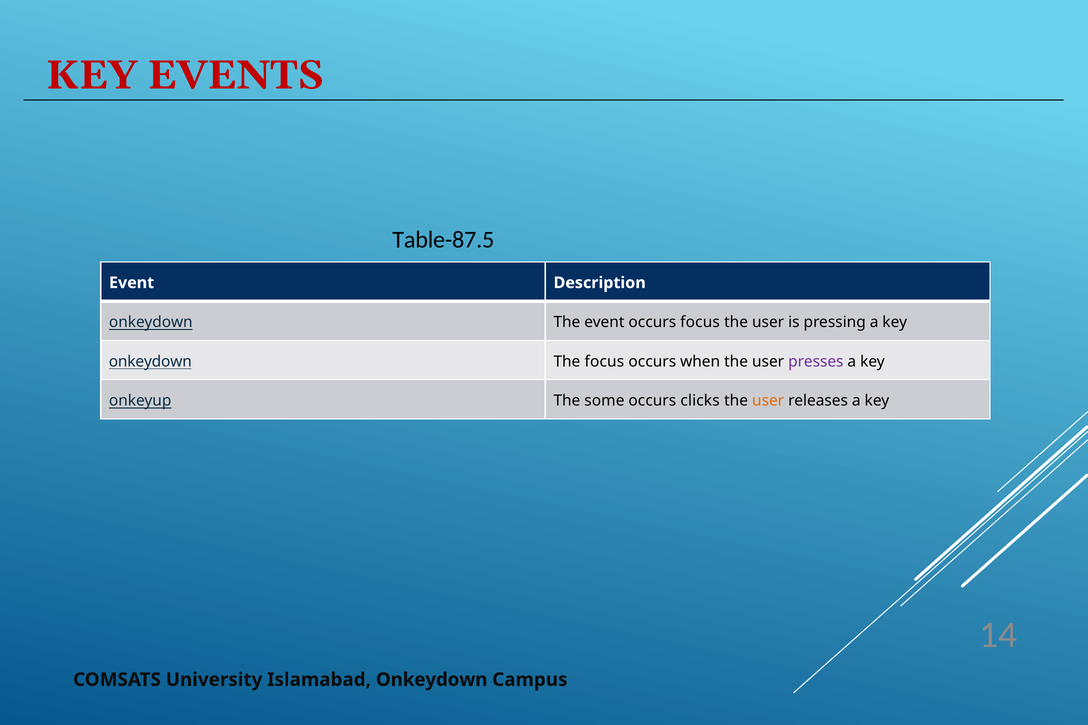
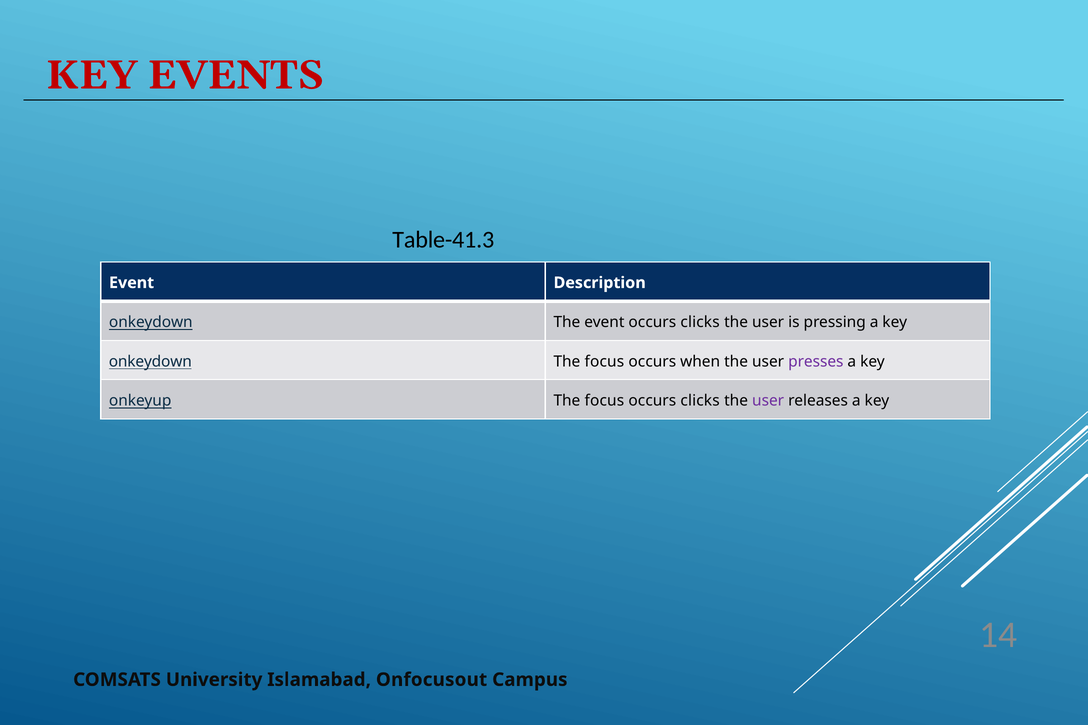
Table-87.5: Table-87.5 -> Table-41.3 (443, 240)
event occurs focus: focus -> clicks (700, 322)
onkeyup The some: some -> focus (604, 401)
user colour: orange -> purple (768, 401)
Islamabad Onkeydown: Onkeydown -> Onfocusout (432, 680)
